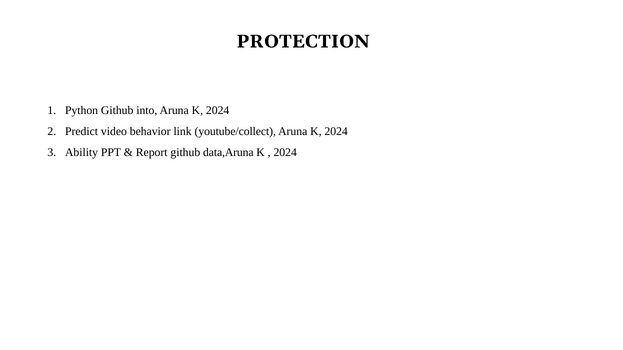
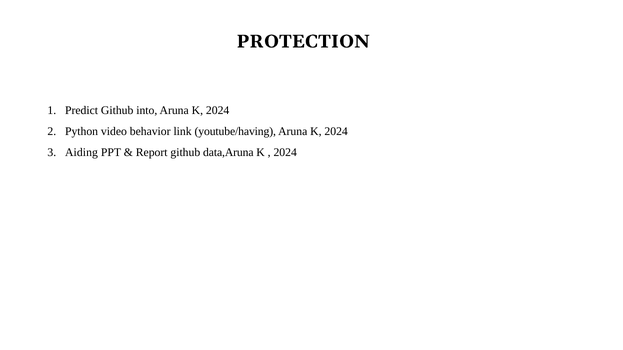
Python: Python -> Predict (82, 110)
Predict: Predict -> Python (82, 131)
youtube/collect: youtube/collect -> youtube/having (235, 131)
Ability: Ability -> Aiding (81, 153)
